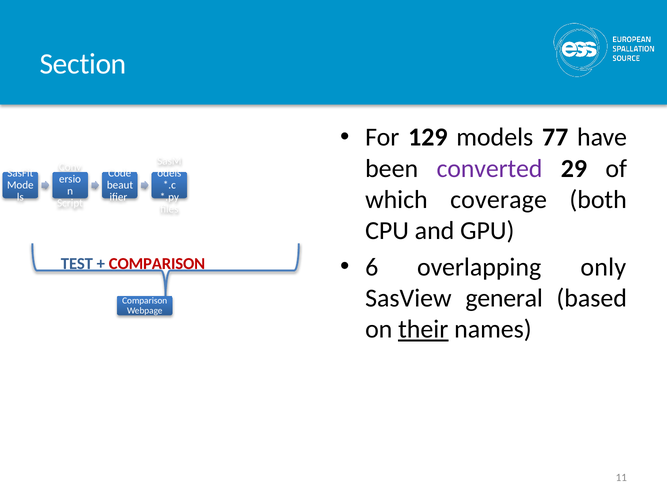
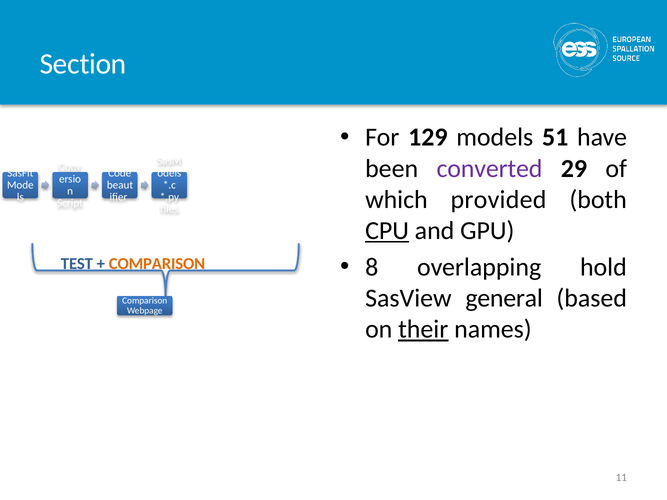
77: 77 -> 51 (555, 137)
coverage: coverage -> provided (498, 200)
CPU underline: none -> present (387, 231)
6: 6 -> 8 (372, 267)
only: only -> hold (603, 267)
COMPARISON colour: red -> orange (157, 264)
